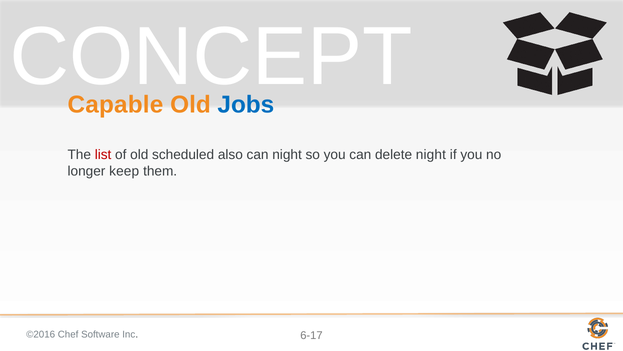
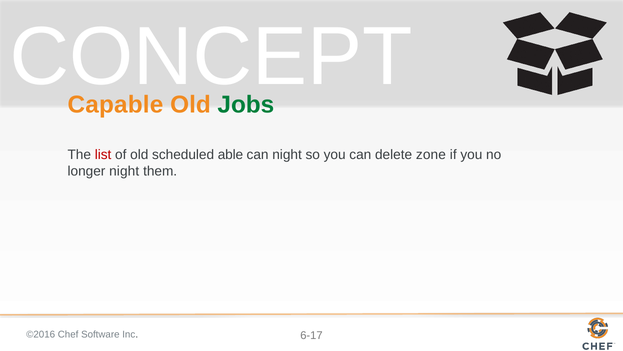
Jobs colour: blue -> green (246, 104)
also: also -> able (230, 154)
delete night: night -> zone (431, 154)
longer keep: keep -> night (124, 171)
